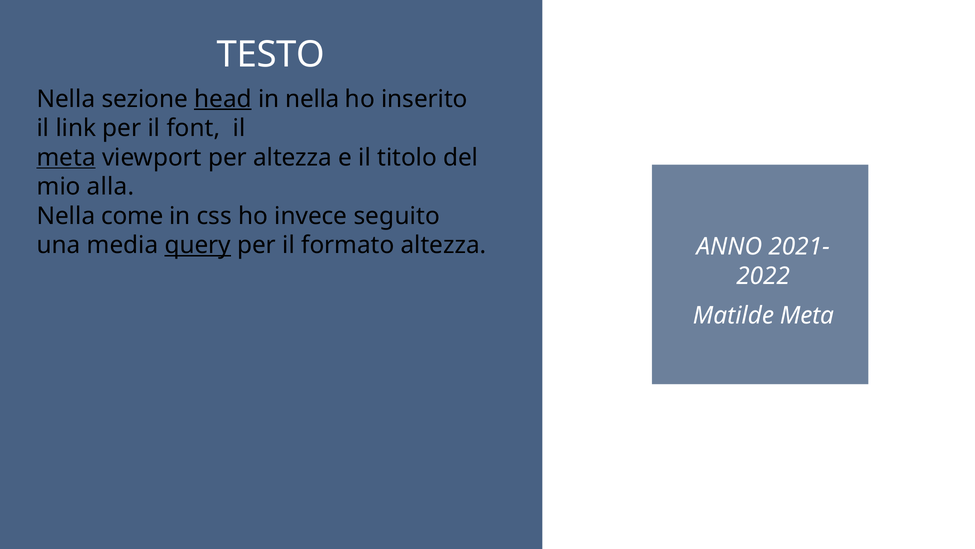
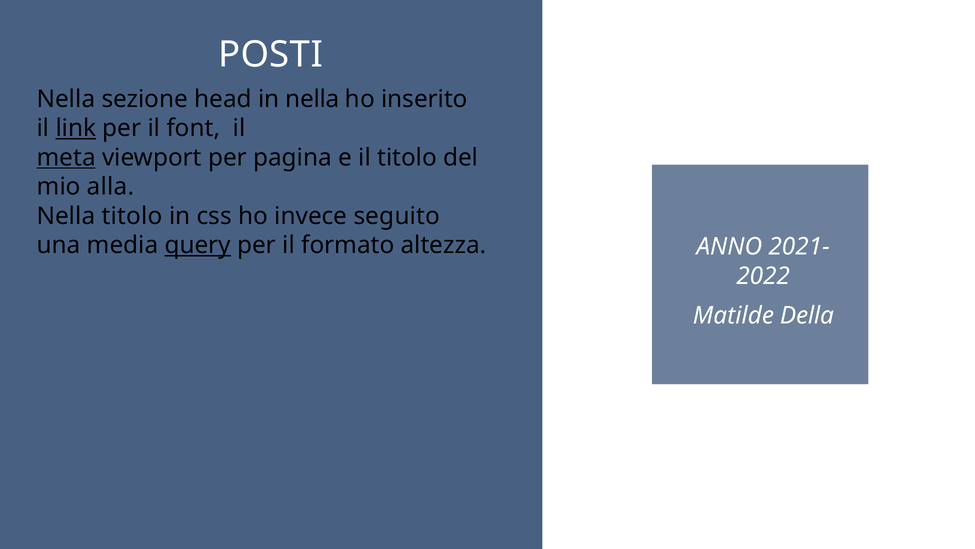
TESTO: TESTO -> POSTI (271, 55)
head underline: present -> none (223, 99)
link underline: none -> present (76, 128)
per altezza: altezza -> pagina (293, 157)
Nella come: come -> titolo (132, 216)
Matilde Meta: Meta -> Della (807, 315)
